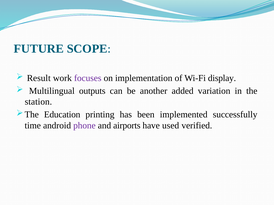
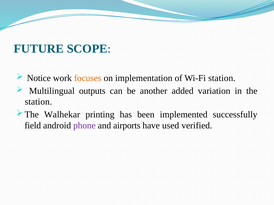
Result: Result -> Notice (39, 78)
focuses colour: purple -> orange (88, 78)
Wi-Fi display: display -> station (222, 78)
Education: Education -> Walhekar (62, 115)
time: time -> field (33, 126)
